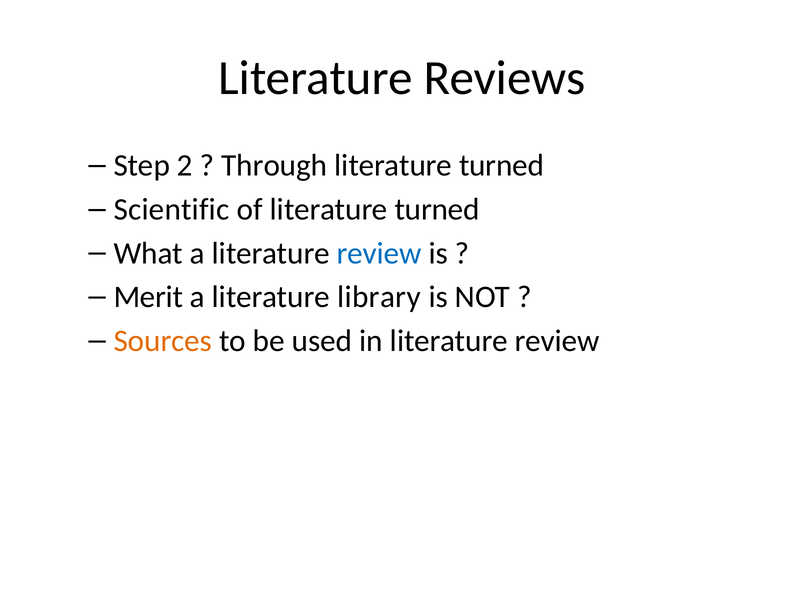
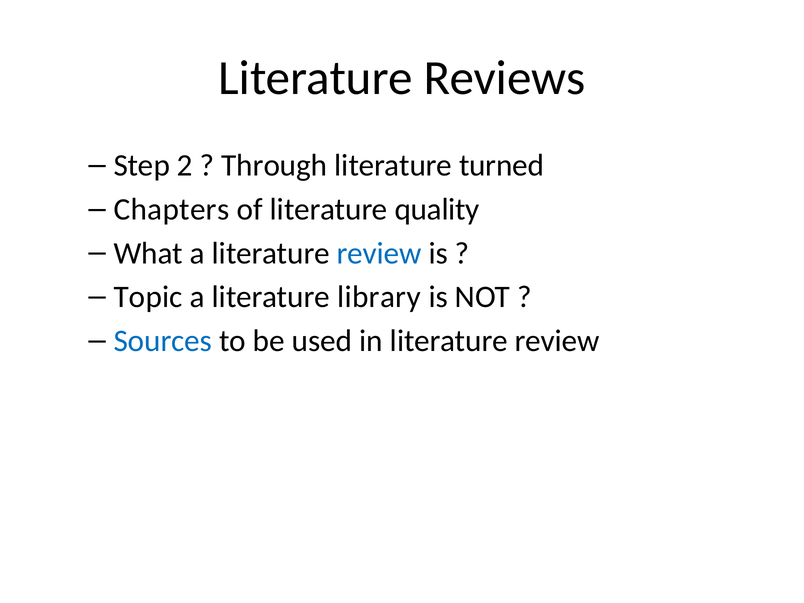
Scientific: Scientific -> Chapters (171, 209)
of literature turned: turned -> quality (437, 209)
Merit: Merit -> Topic (148, 297)
Sources colour: orange -> blue (163, 341)
